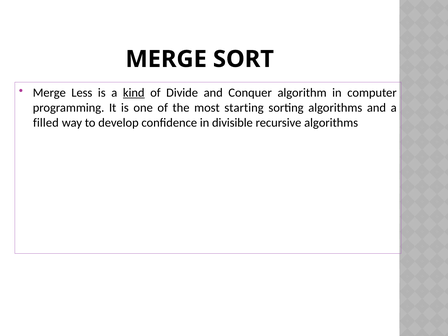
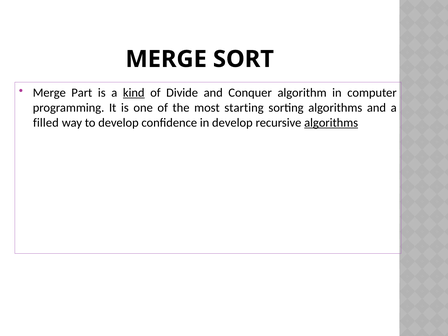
Less: Less -> Part (82, 93)
in divisible: divisible -> develop (232, 123)
algorithms underline: none -> present (331, 123)
